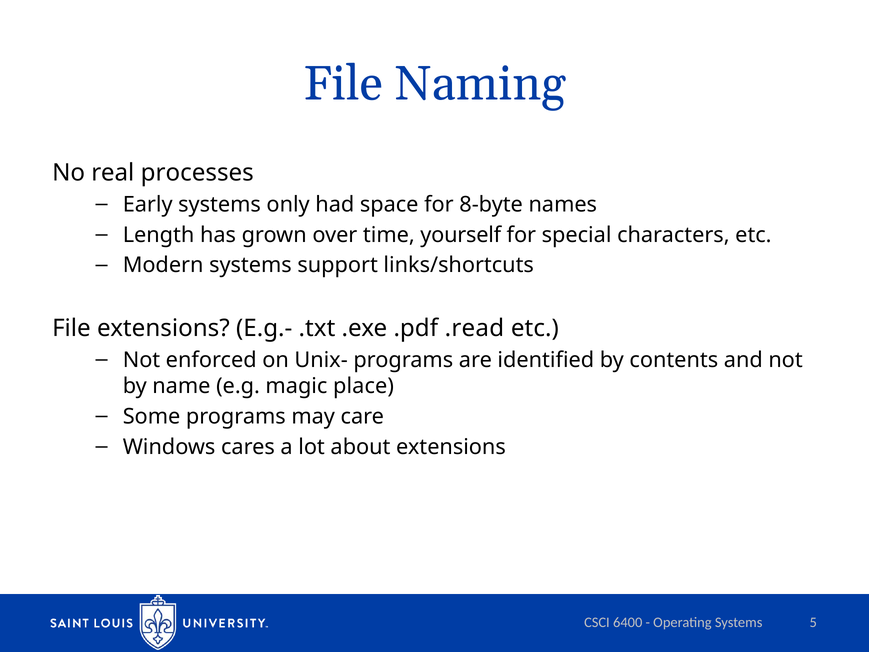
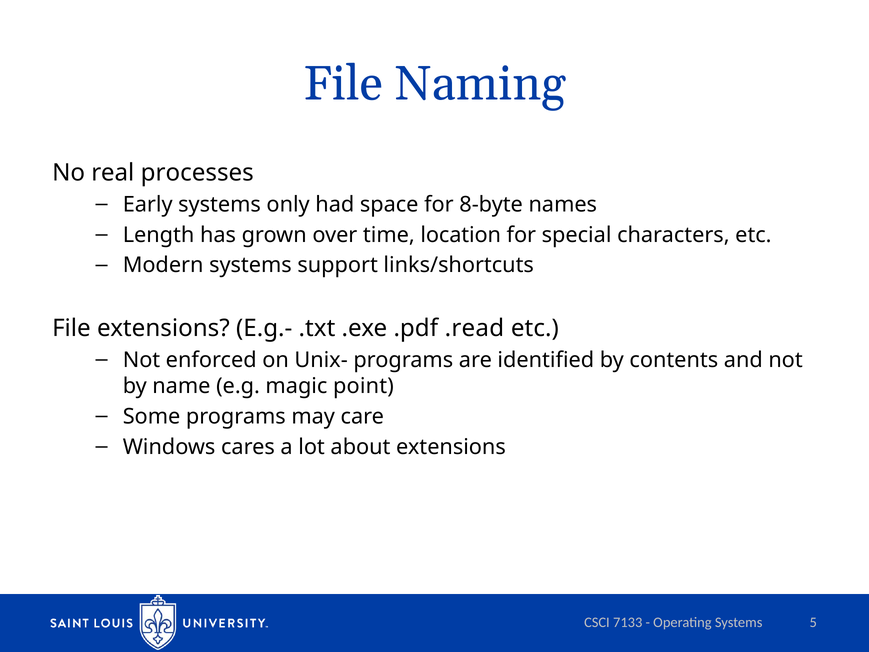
yourself: yourself -> location (461, 235)
place: place -> point (363, 386)
6400: 6400 -> 7133 (628, 622)
